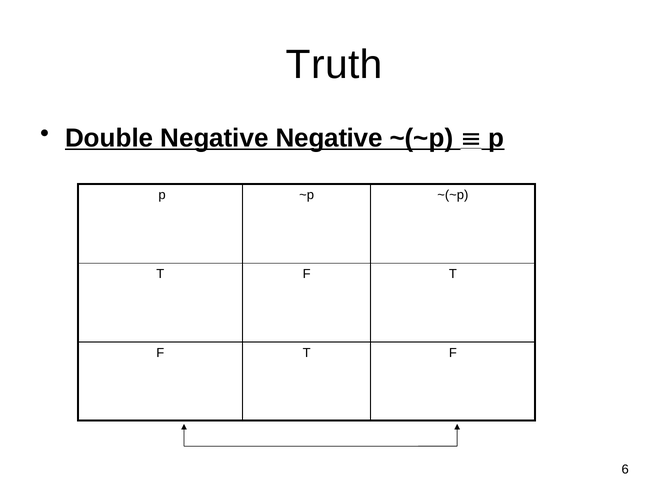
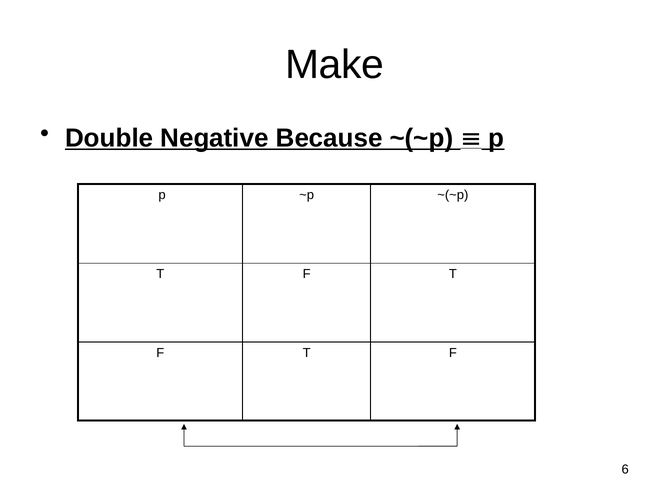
Truth: Truth -> Make (335, 65)
Negative Negative: Negative -> Because (329, 138)
